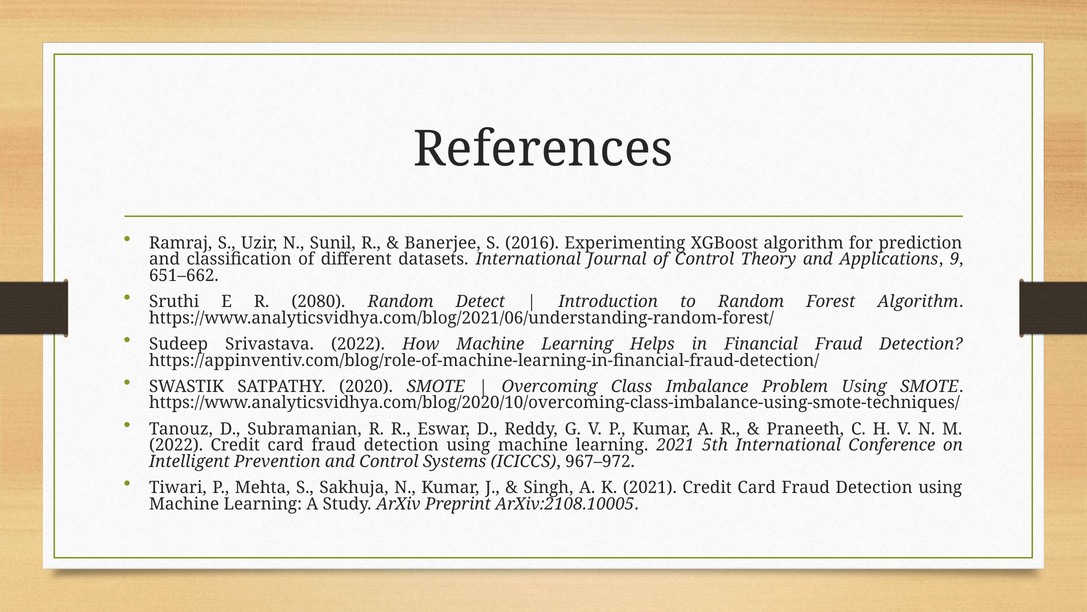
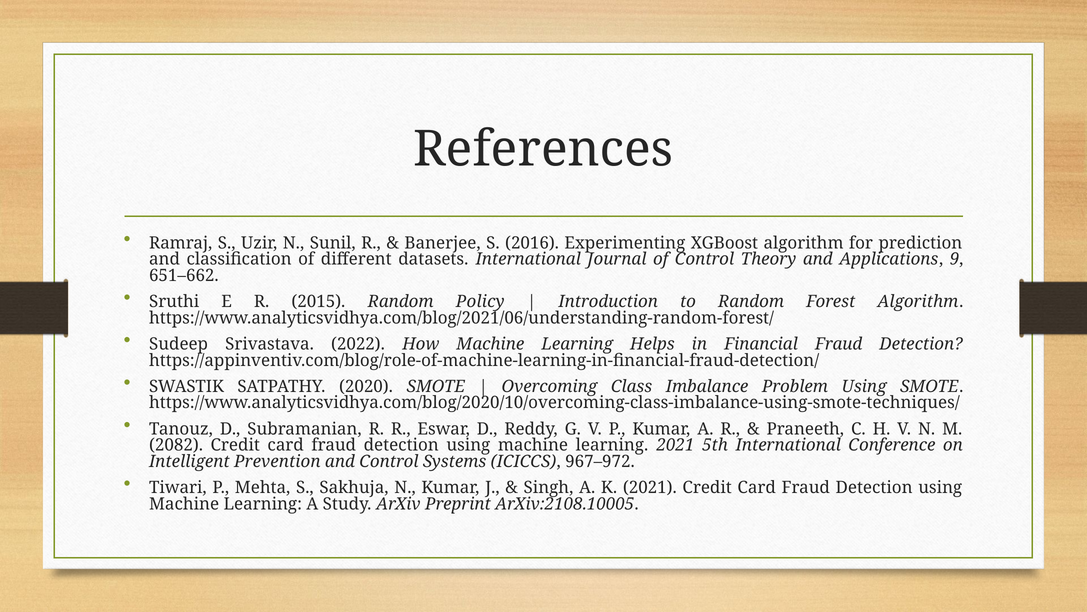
2080: 2080 -> 2015 (318, 301)
Detect: Detect -> Policy (480, 301)
2022: 2022 -> 2082 (176, 445)
